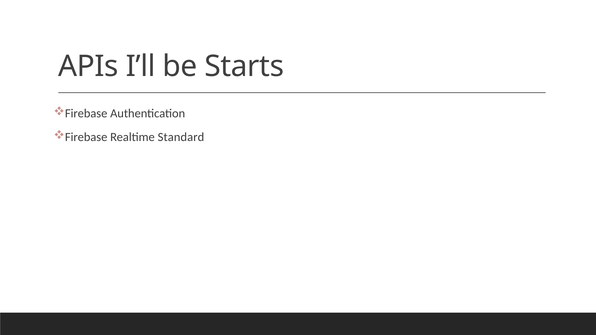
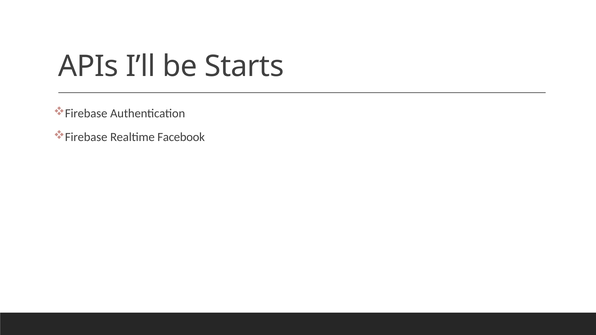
Standard: Standard -> Facebook (181, 137)
